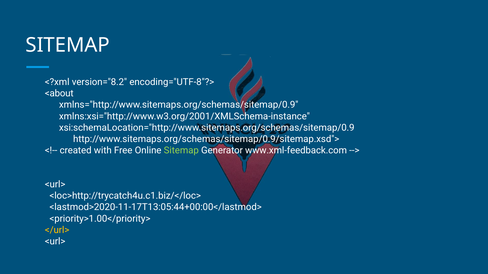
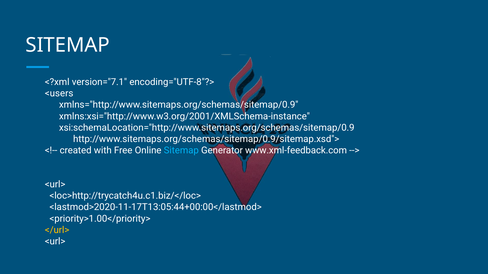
version="8.2: version="8.2 -> version="7.1 (99, 82)
<about: <about -> <users (59, 94)
Sitemap colour: light green -> light blue (181, 151)
